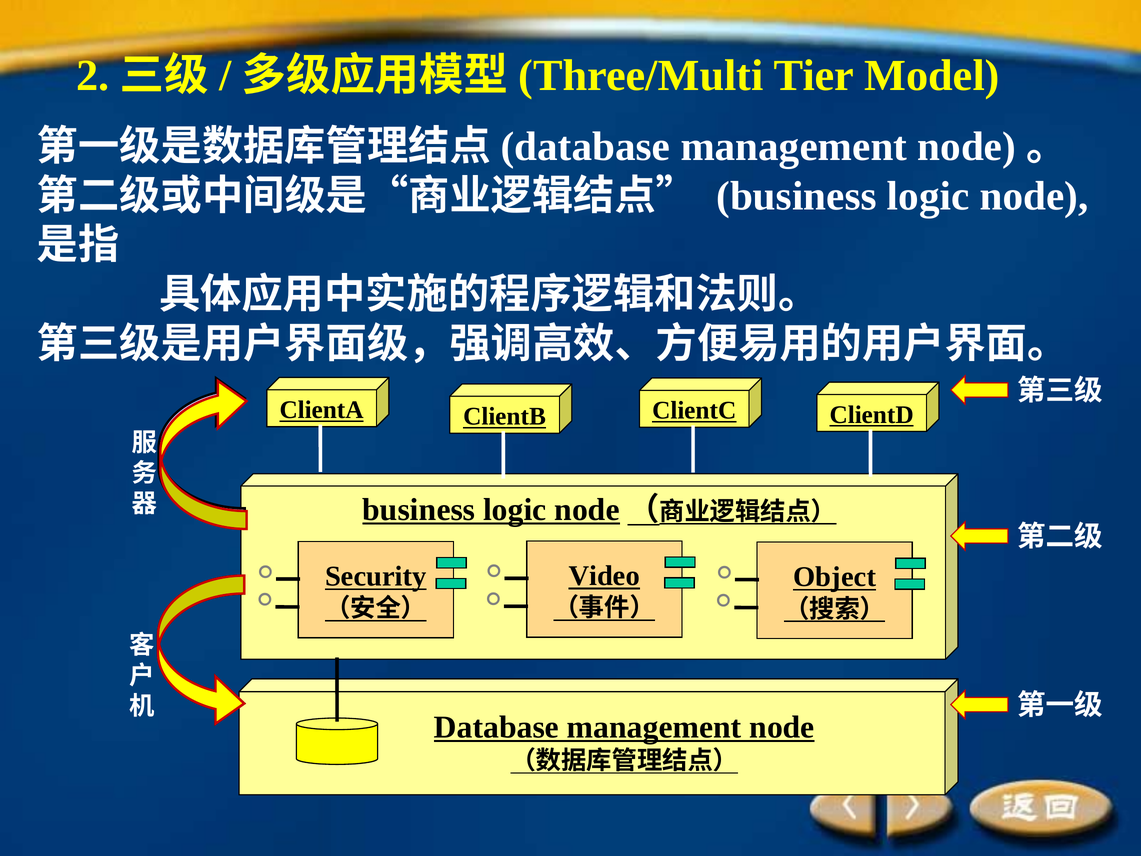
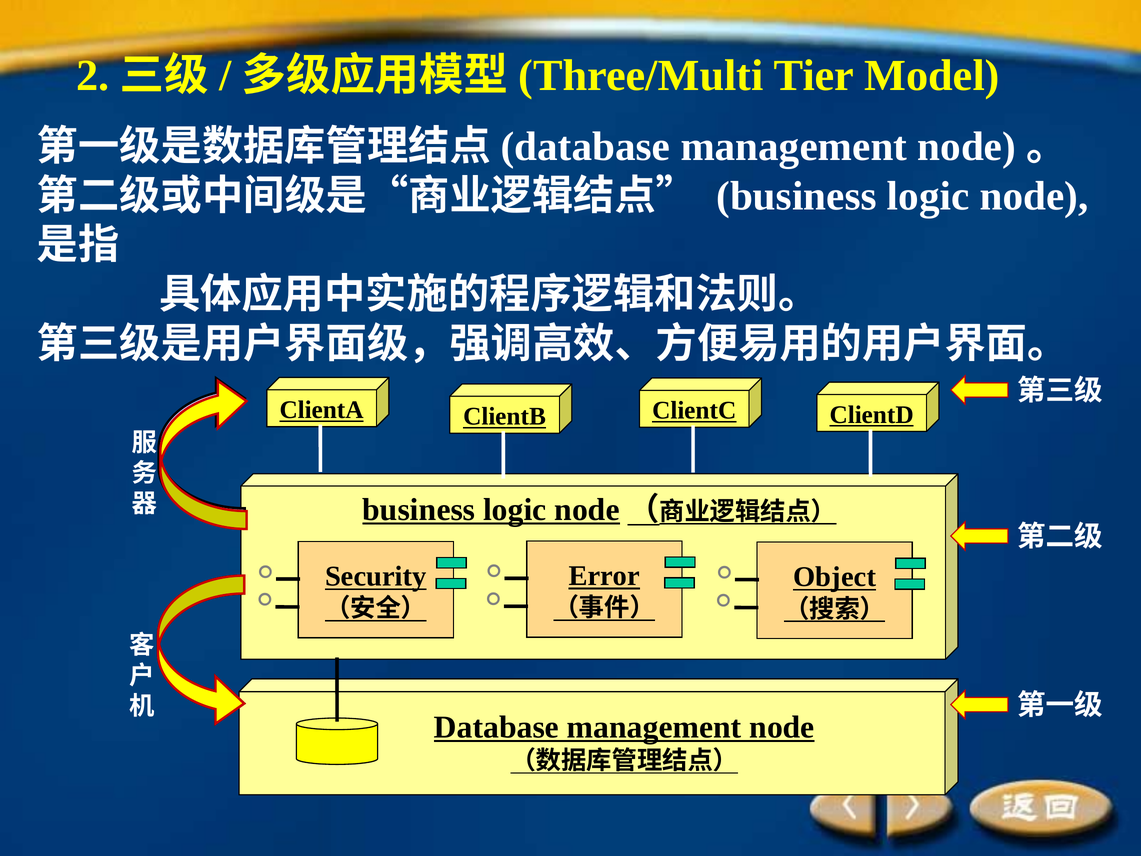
Video: Video -> Error (604, 576)
